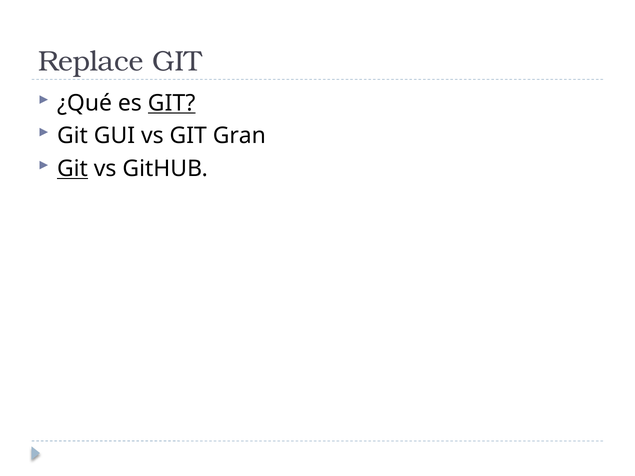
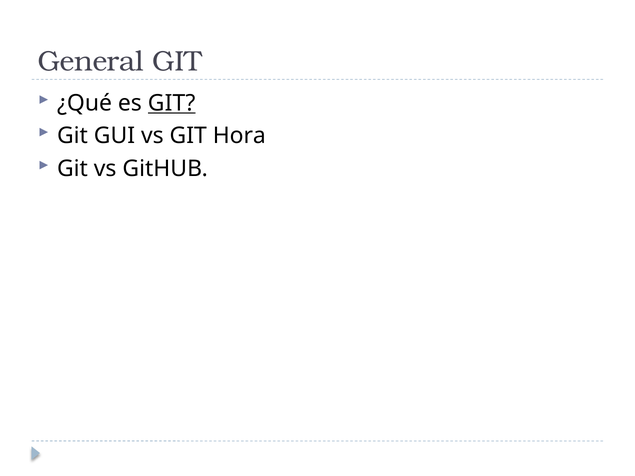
Replace: Replace -> General (91, 61)
Gran: Gran -> Hora (239, 136)
Git underline: present -> none (72, 169)
